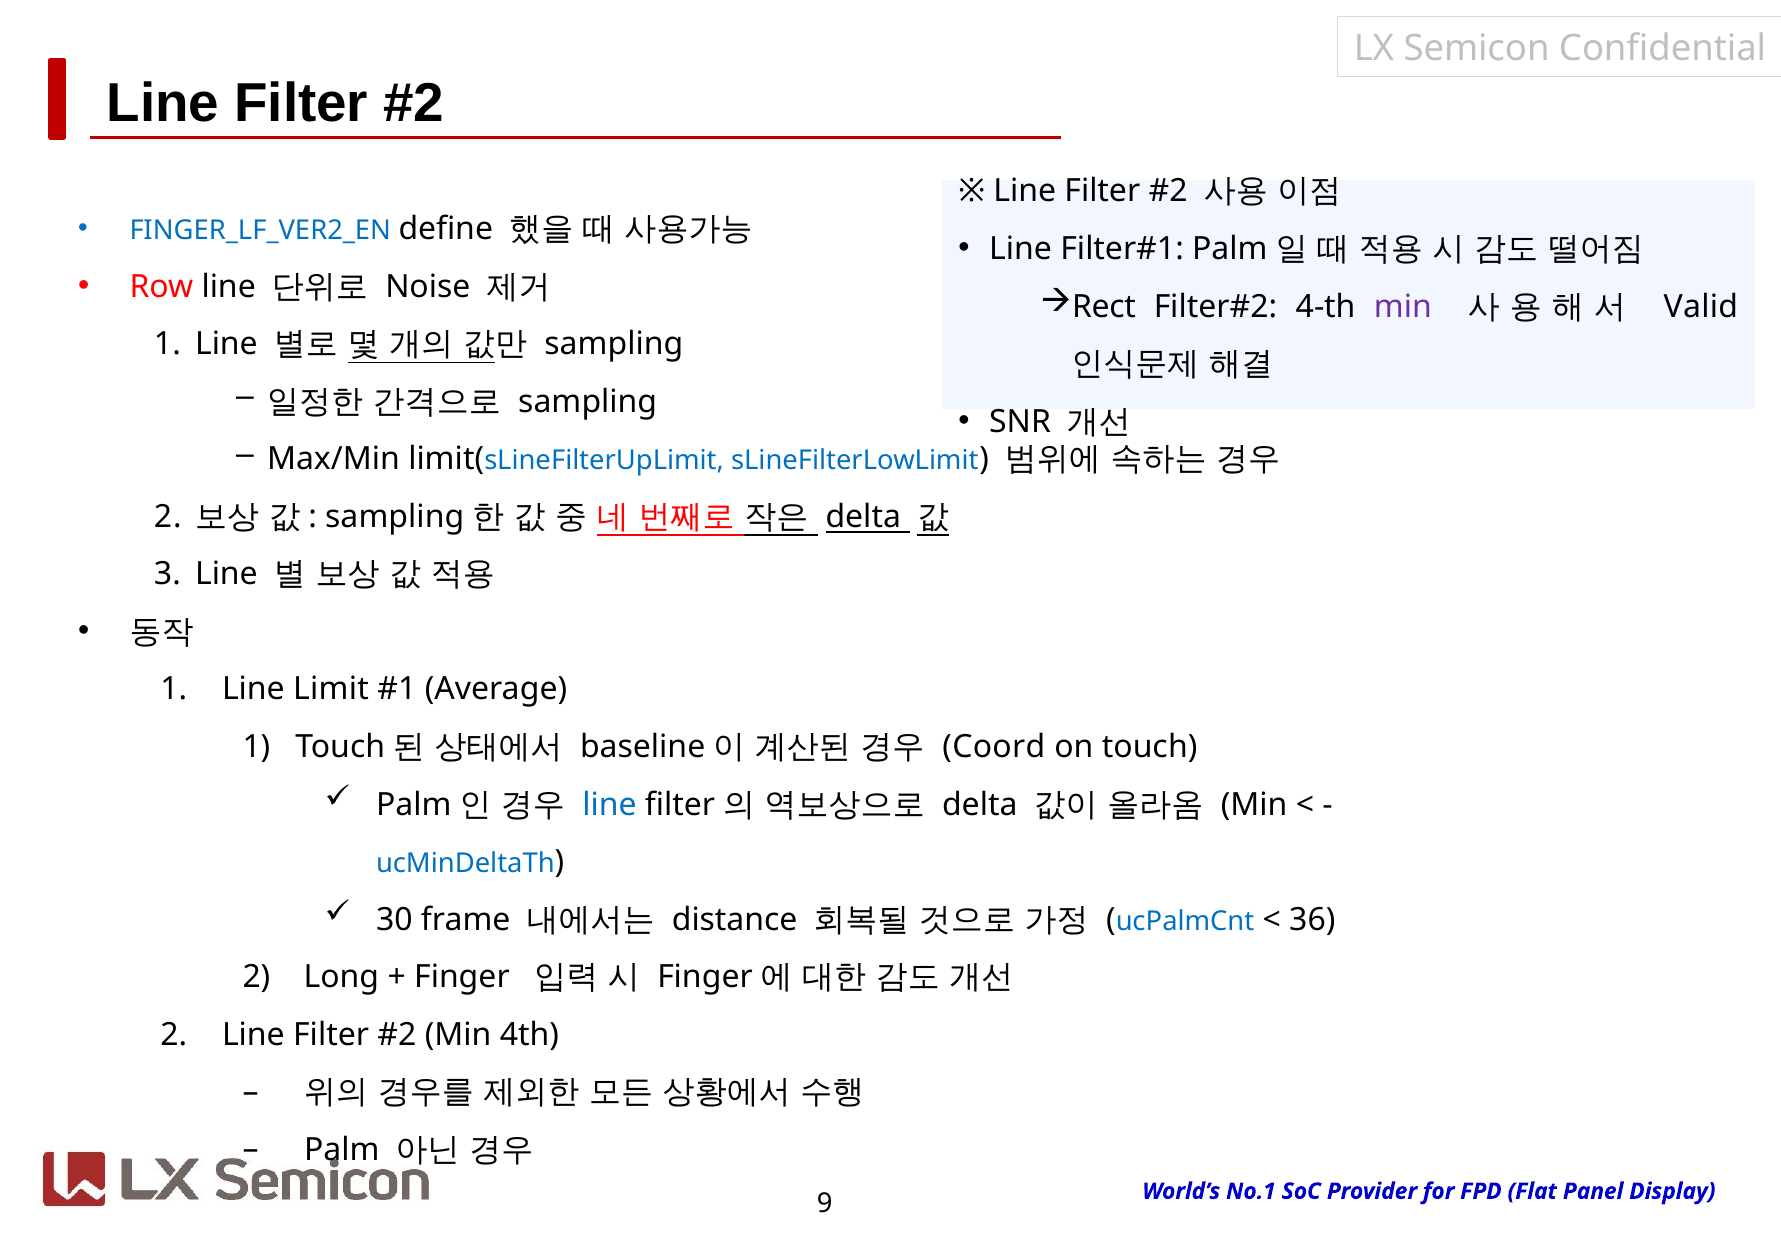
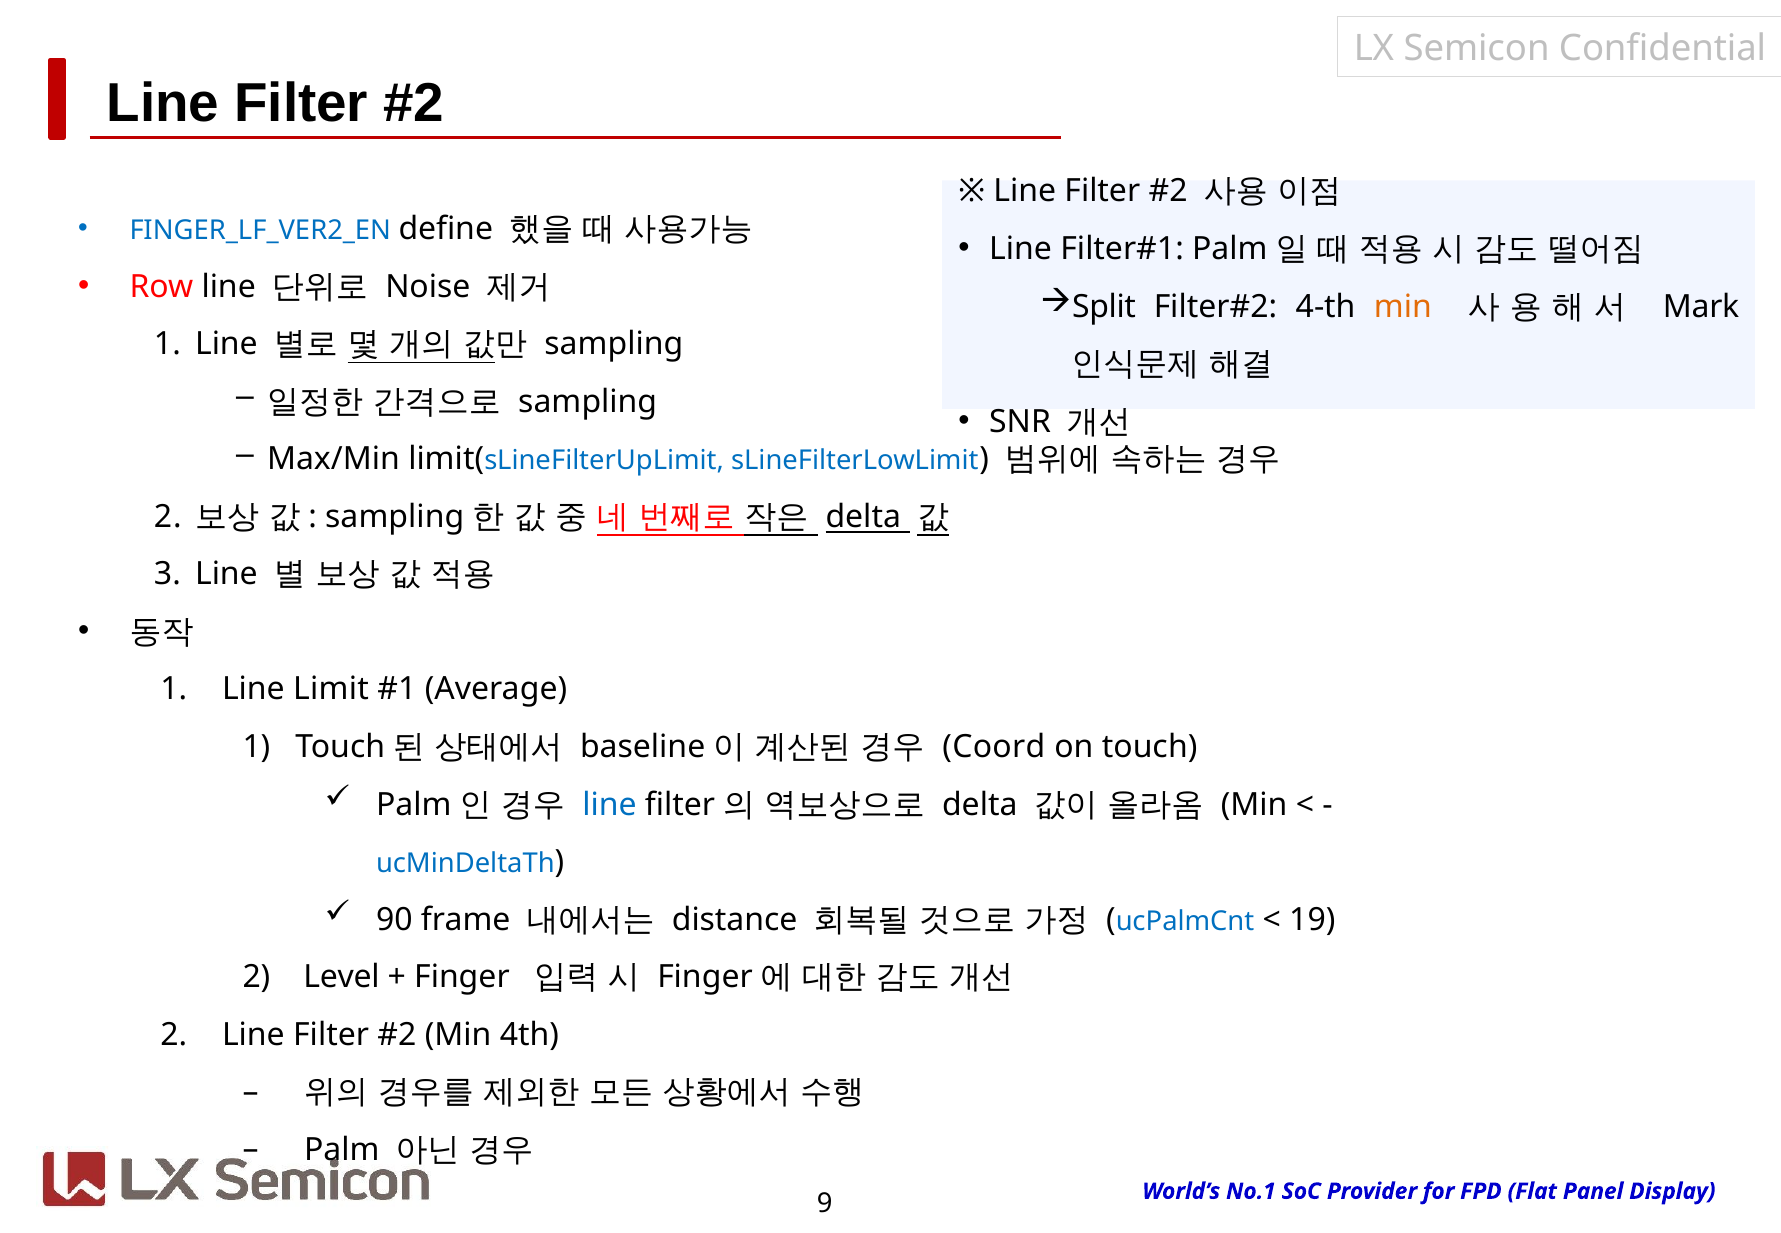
Rect: Rect -> Split (1104, 306)
min colour: purple -> orange (1403, 306)
Valid: Valid -> Mark (1701, 306)
30: 30 -> 90 (394, 920)
36: 36 -> 19 (1312, 920)
Long: Long -> Level (342, 977)
